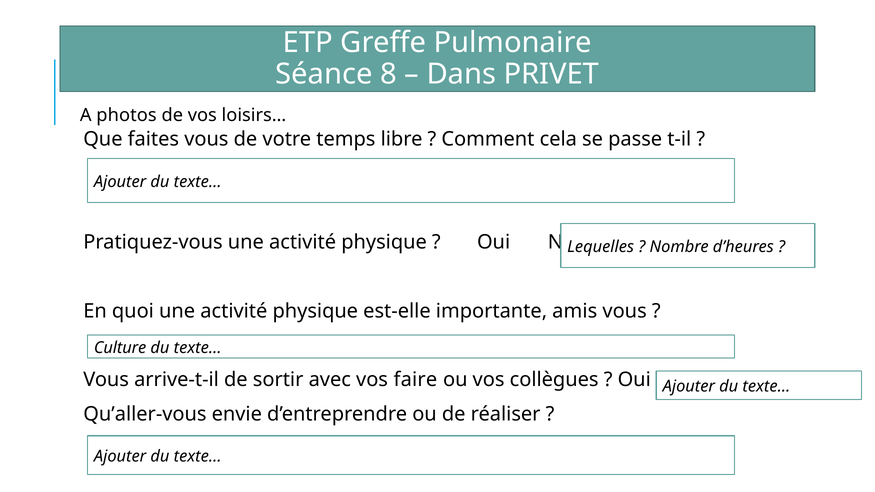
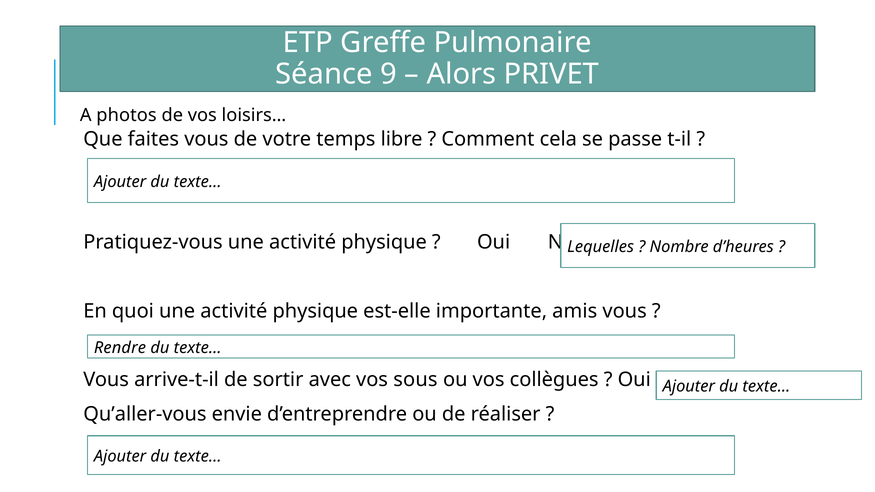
8: 8 -> 9 (388, 74)
Dans: Dans -> Alors (461, 74)
Culture: Culture -> Rendre (120, 348)
faire: faire -> sous (415, 380)
